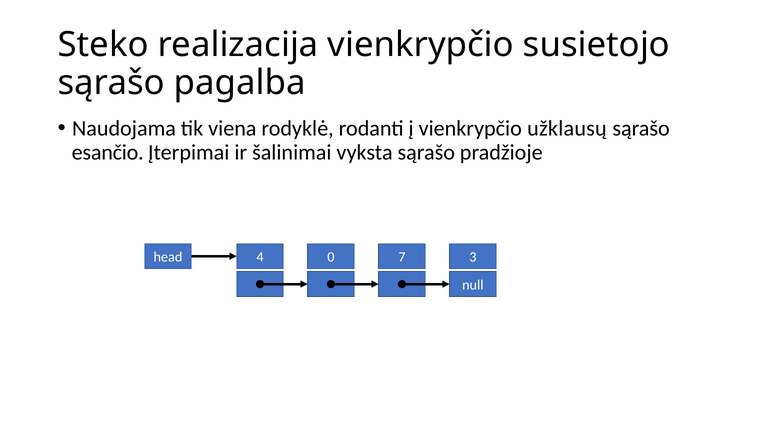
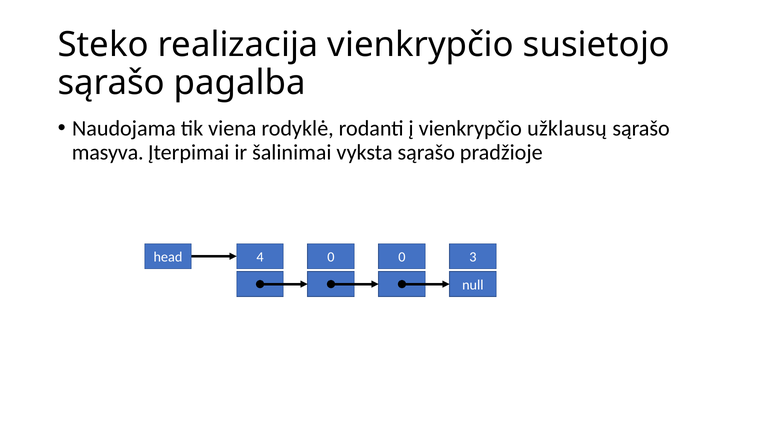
esančio: esančio -> masyva (108, 152)
0 7: 7 -> 0 (402, 257)
